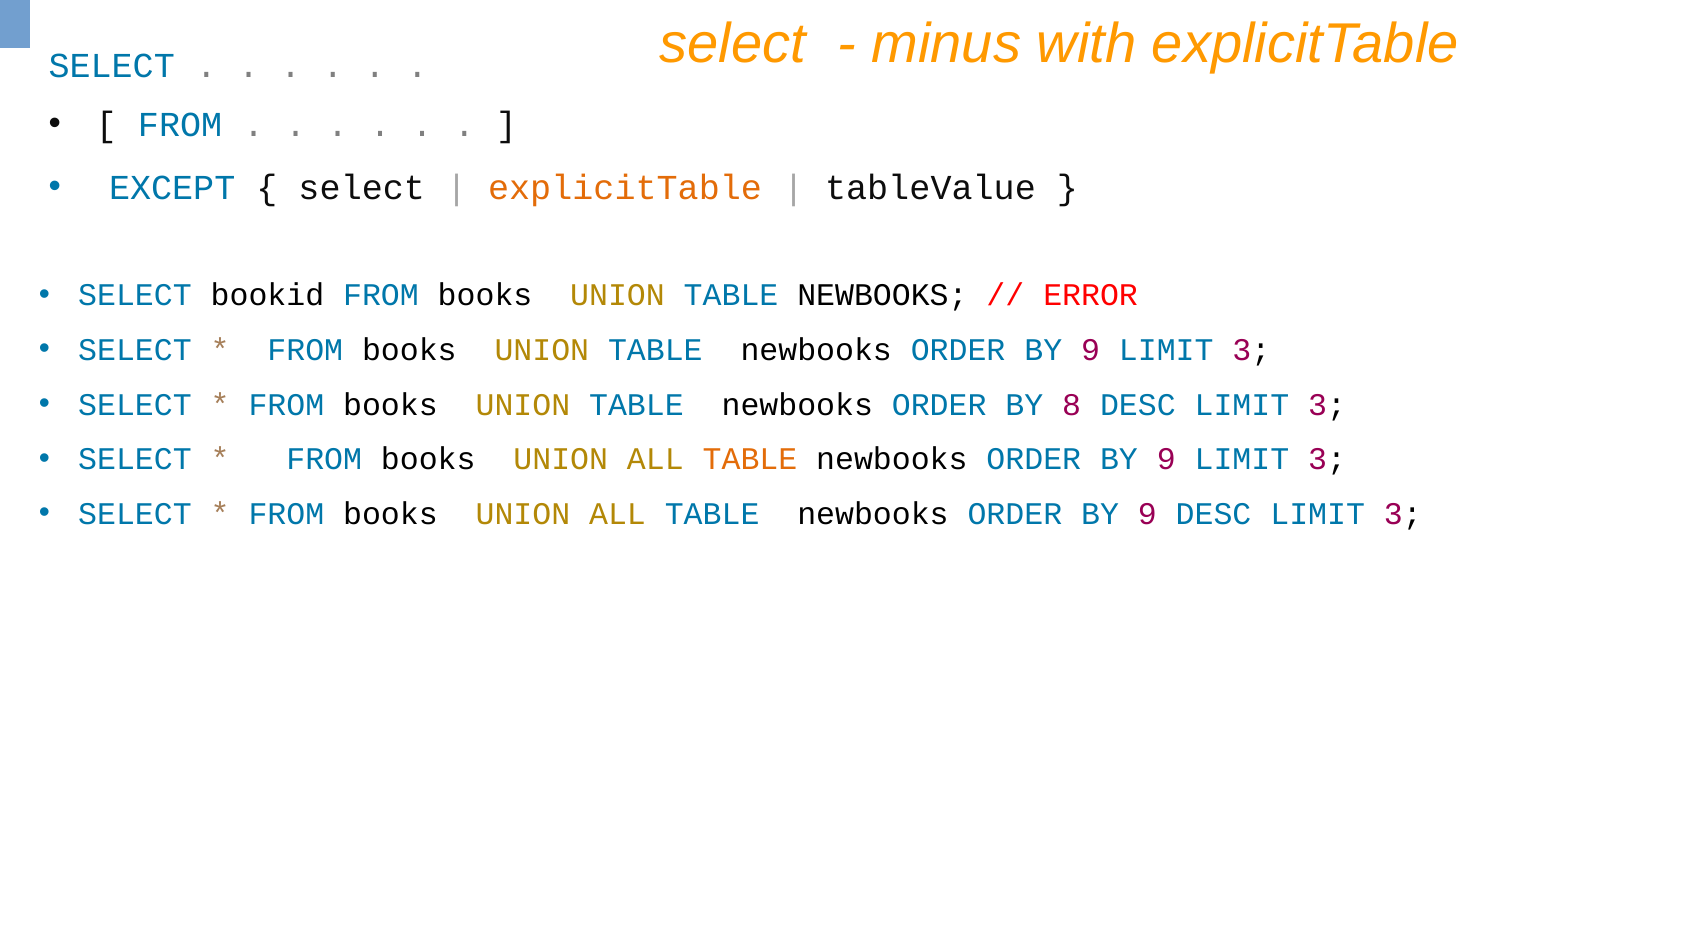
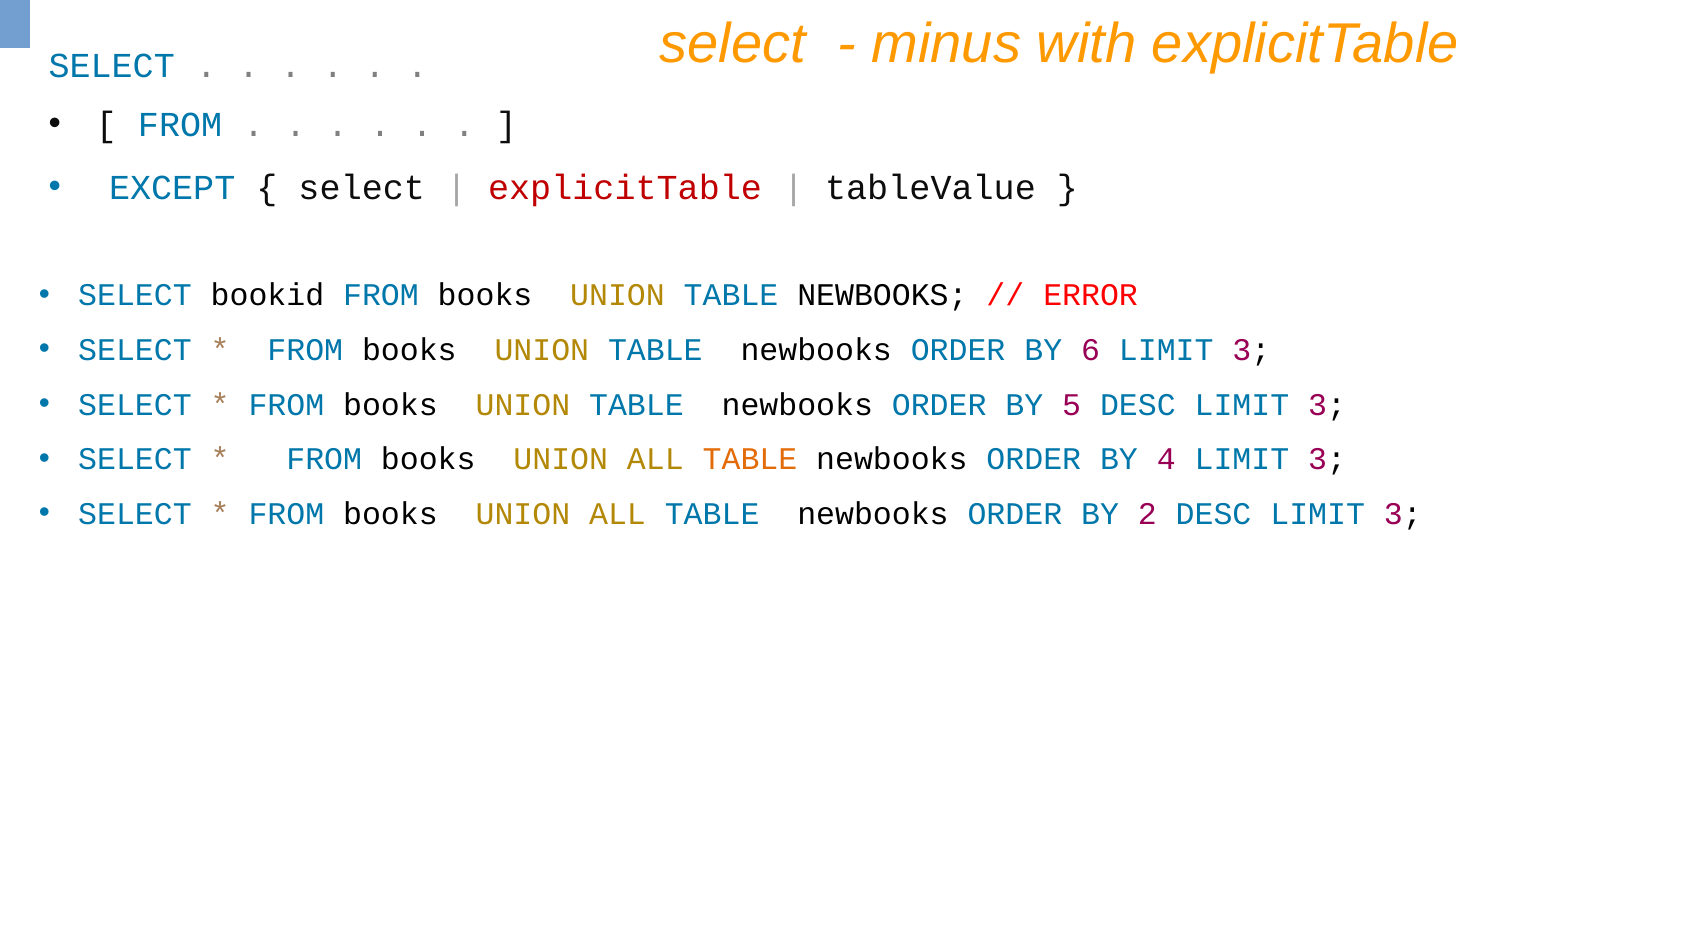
explicitTable colour: orange -> red (625, 188)
9: 9 -> 6 (1091, 350)
8: 8 -> 5 (1072, 405)
9: 9 -> 4 (1166, 459)
9: 9 -> 2 (1147, 514)
